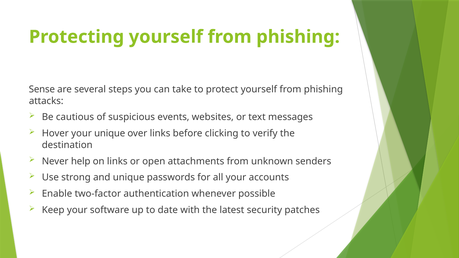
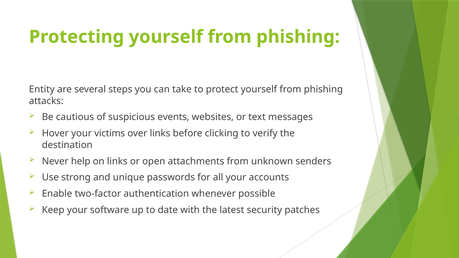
Sense: Sense -> Entity (42, 89)
your unique: unique -> victims (110, 134)
